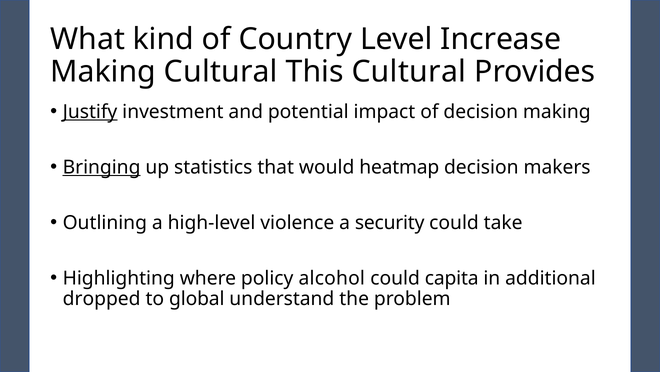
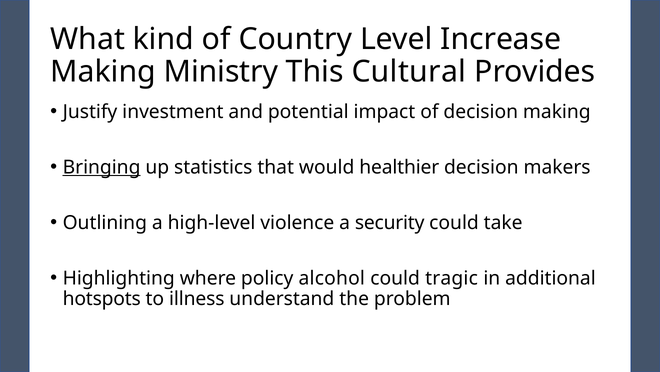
Making Cultural: Cultural -> Ministry (221, 72)
Justify underline: present -> none (90, 112)
heatmap: heatmap -> healthier (399, 167)
capita: capita -> tragic (452, 278)
dropped: dropped -> hotspots (102, 298)
global: global -> illness (197, 298)
